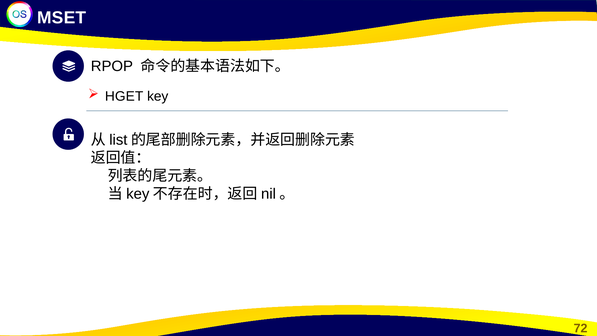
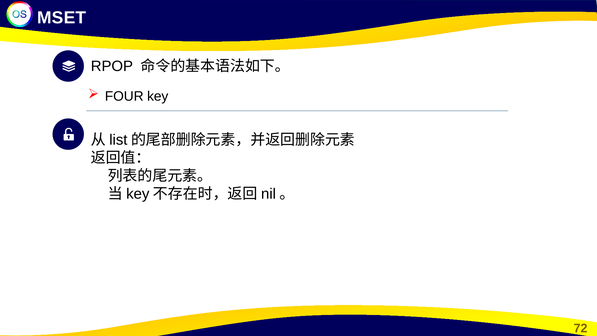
HGET: HGET -> FOUR (124, 96)
